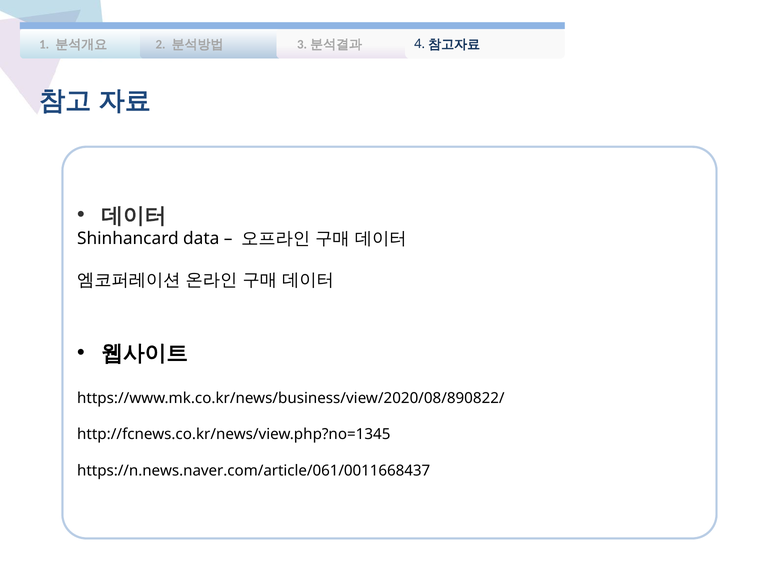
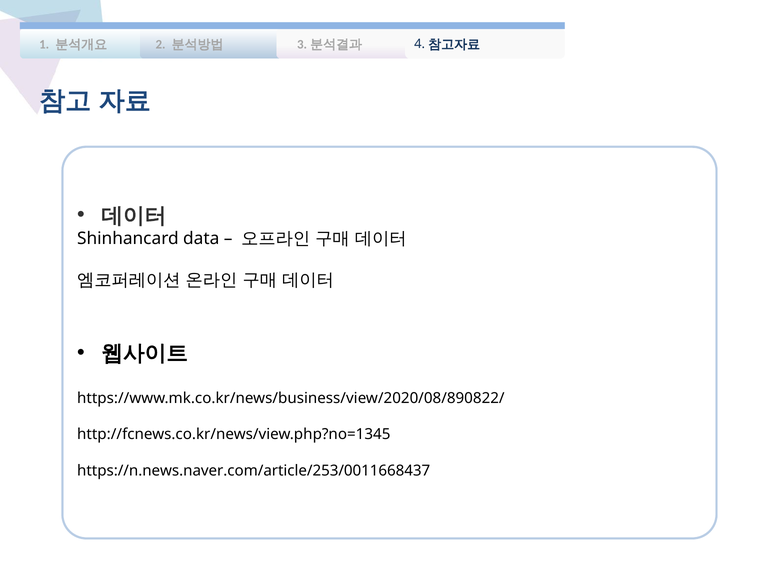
https://n.news.naver.com/article/061/0011668437: https://n.news.naver.com/article/061/0011668437 -> https://n.news.naver.com/article/253/0011668437 (254, 471)
